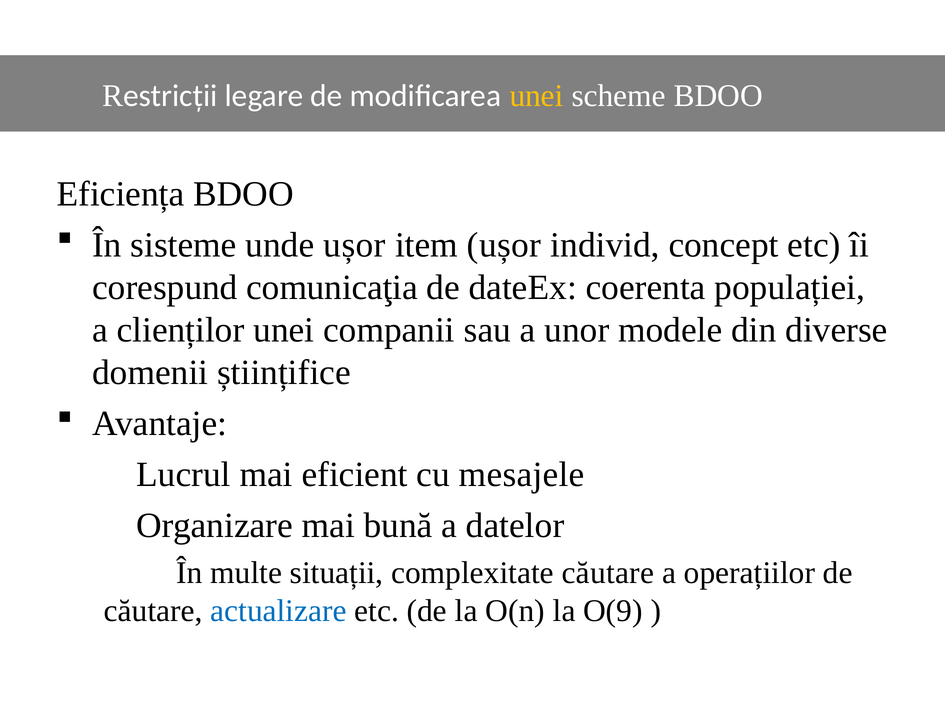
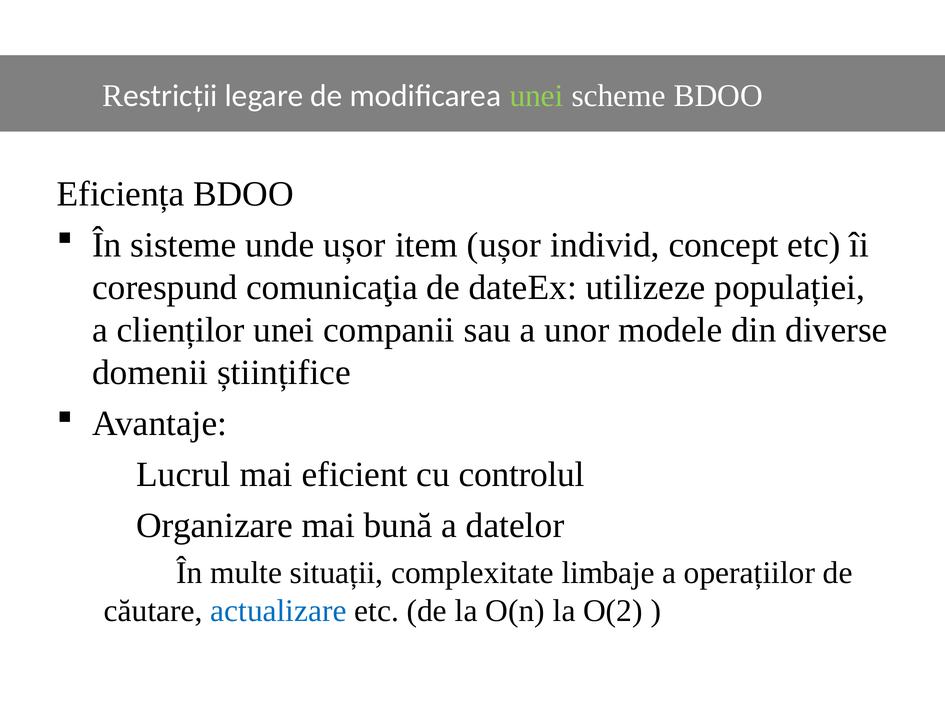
unei colour: yellow -> light green (537, 96)
coerenta: coerenta -> utilizeze (646, 287)
mesajele: mesajele -> controlul (522, 474)
complexitate căutare: căutare -> limbaje (608, 573)
O(9: O(9 -> O(2 (613, 611)
